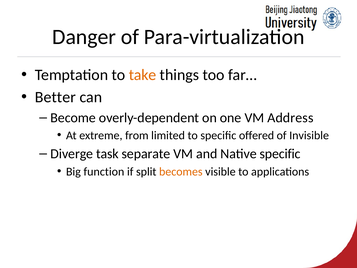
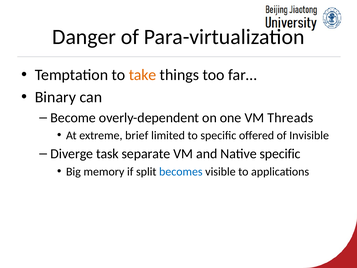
Better: Better -> Binary (55, 97)
Address: Address -> Threads (290, 118)
from: from -> brief (137, 135)
function: function -> memory (104, 171)
becomes colour: orange -> blue (181, 171)
